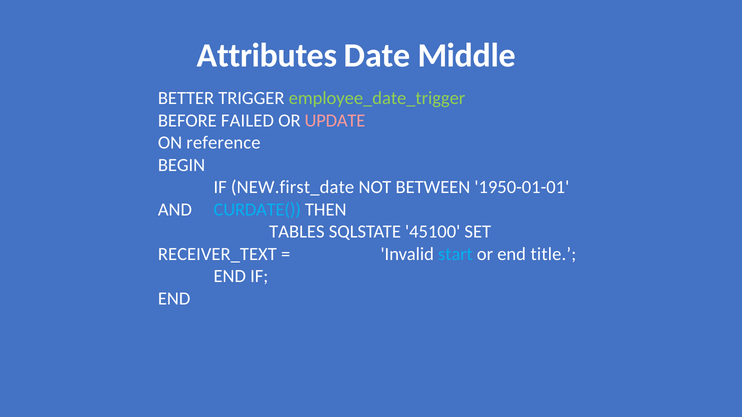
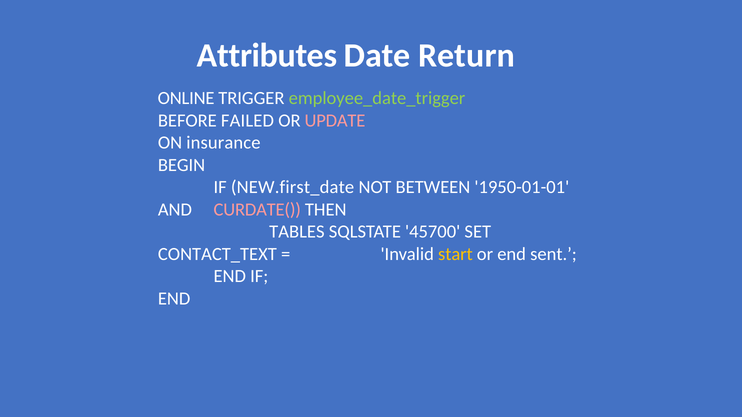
Middle: Middle -> Return (466, 56)
BETTER: BETTER -> ONLINE (186, 98)
reference: reference -> insurance (223, 143)
CURDATE( colour: light blue -> pink (257, 210)
45100: 45100 -> 45700 (433, 232)
RECEIVER_TEXT: RECEIVER_TEXT -> CONTACT_TEXT (217, 254)
start colour: light blue -> yellow (455, 254)
title: title -> sent (554, 254)
